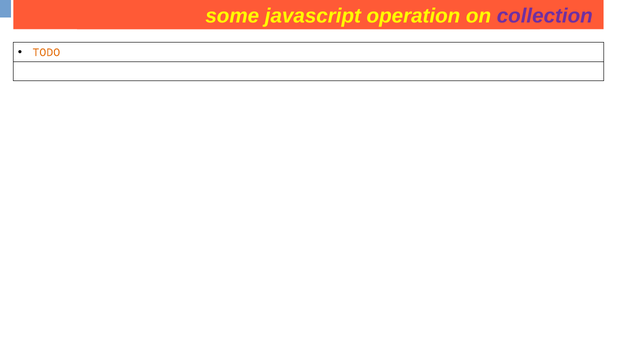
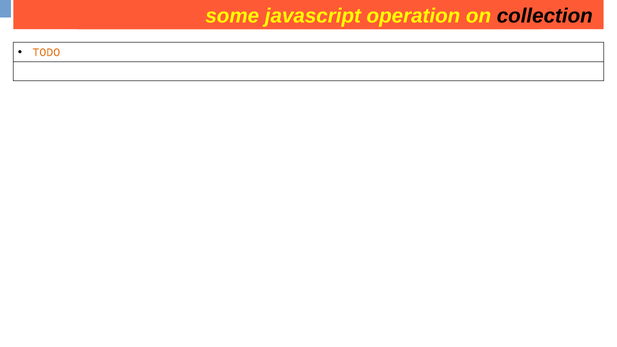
collection colour: purple -> black (545, 16)
